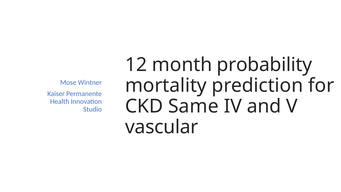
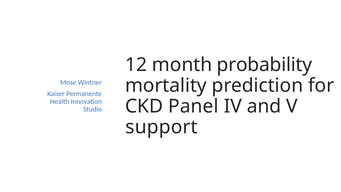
Same: Same -> Panel (193, 106)
vascular: vascular -> support (162, 127)
